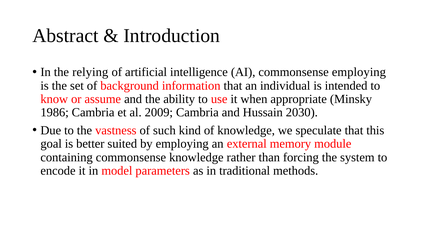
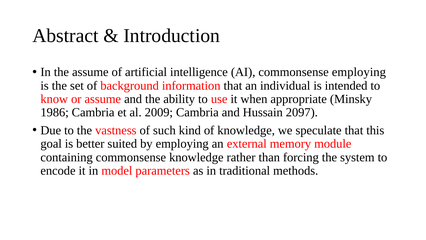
the relying: relying -> assume (90, 72)
2030: 2030 -> 2097 (302, 112)
